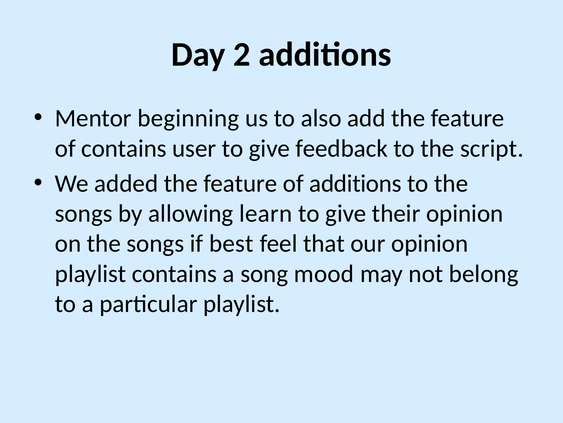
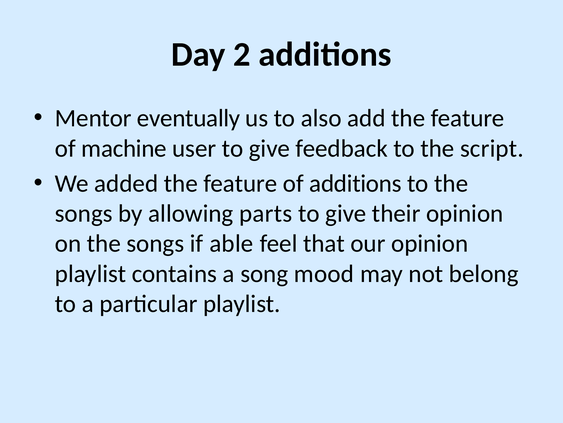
beginning: beginning -> eventually (189, 118)
of contains: contains -> machine (124, 148)
learn: learn -> parts (266, 213)
best: best -> able (231, 243)
